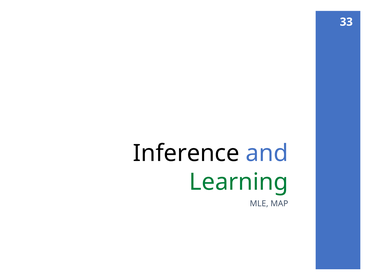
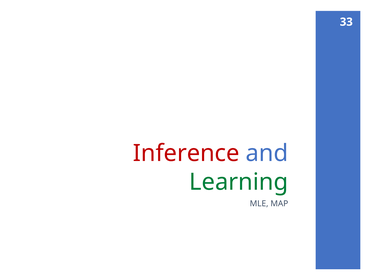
Inference colour: black -> red (186, 153)
